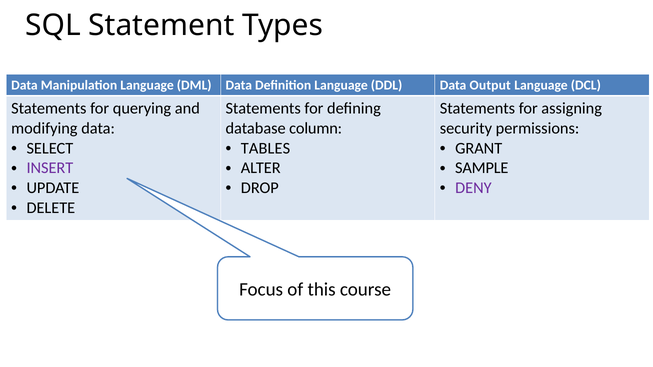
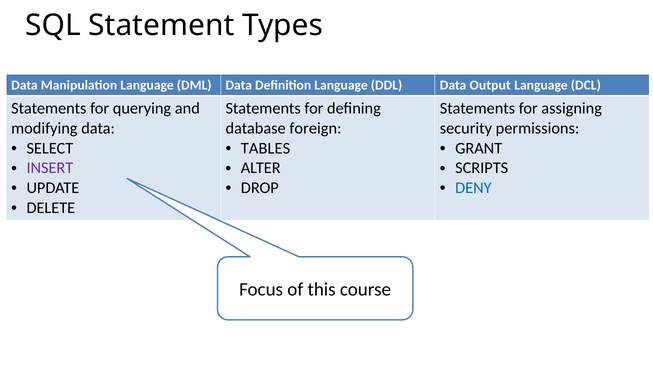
column: column -> foreign (316, 128)
SAMPLE: SAMPLE -> SCRIPTS (482, 168)
DENY colour: purple -> blue (473, 188)
